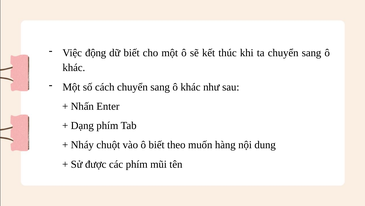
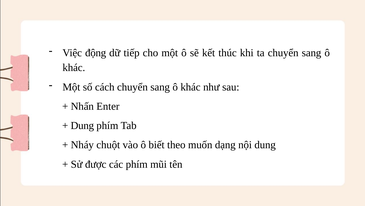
dữ biết: biết -> tiếp (132, 53)
Dạng: Dạng -> Dung (82, 125)
hàng: hàng -> dạng (225, 144)
